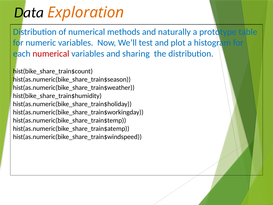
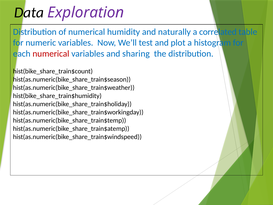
Exploration colour: orange -> purple (86, 12)
methods: methods -> humidity (124, 32)
prototype: prototype -> correlated (218, 32)
